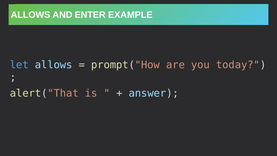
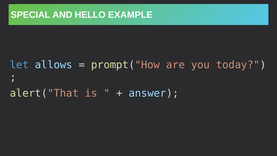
ALLOWS: ALLOWS -> SPECIAL (31, 15)
ENTER: ENTER -> HELLO (90, 15)
